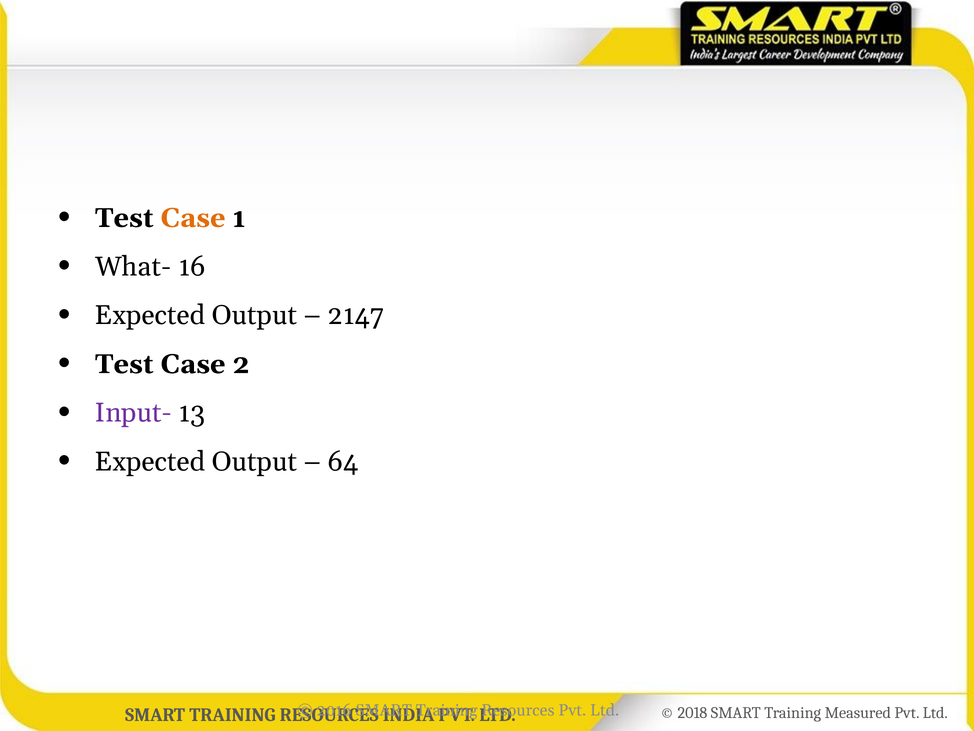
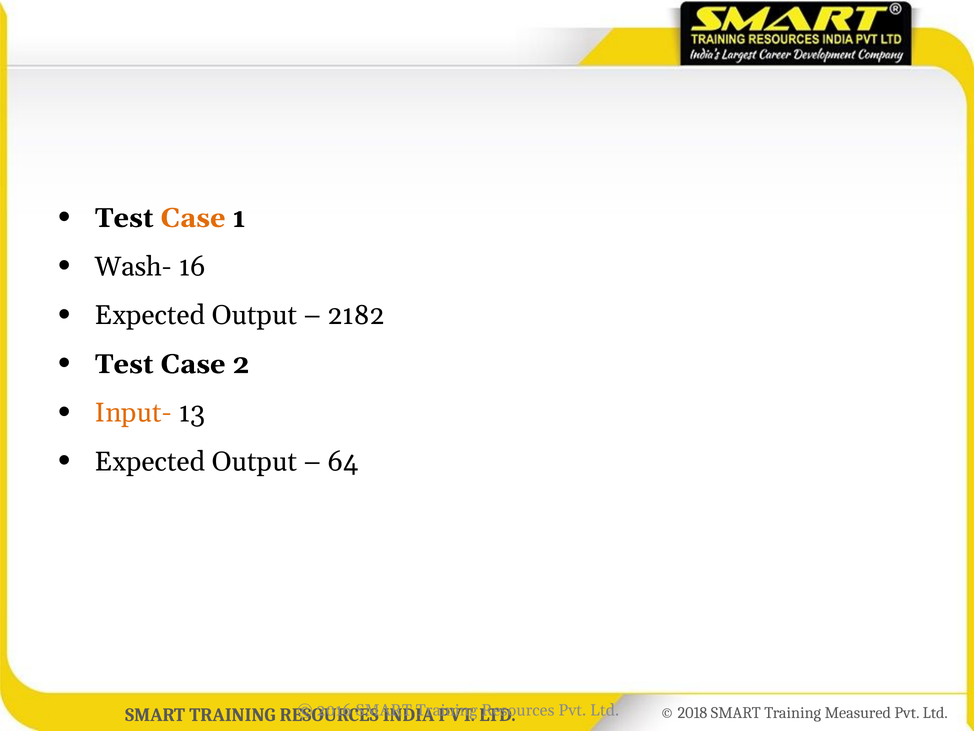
What-: What- -> Wash- (134, 267)
2147: 2147 -> 2182 (356, 315)
Input- colour: purple -> orange (133, 413)
